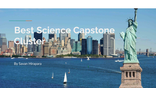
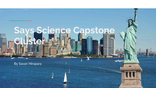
Best: Best -> Says (24, 30)
